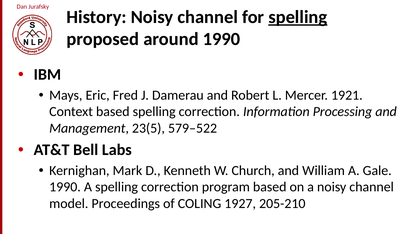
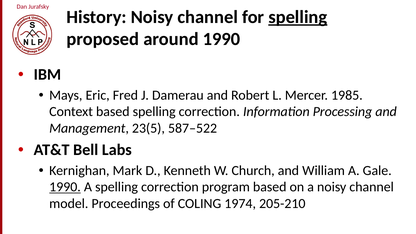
1921: 1921 -> 1985 (347, 95)
579–522: 579–522 -> 587–522 (193, 128)
1990 underline: none -> present (65, 187)
1927: 1927 -> 1974 (240, 204)
